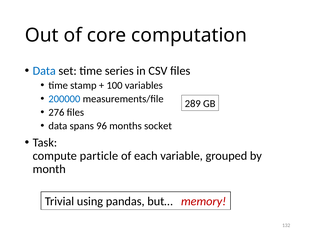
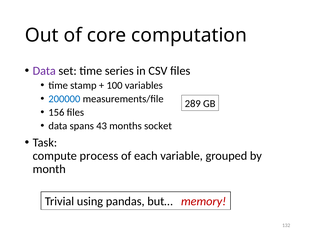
Data colour: blue -> purple (44, 71)
276: 276 -> 156 (56, 113)
96: 96 -> 43 (102, 126)
particle: particle -> process (99, 156)
